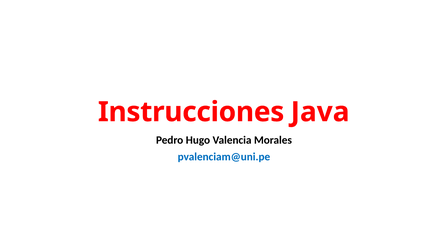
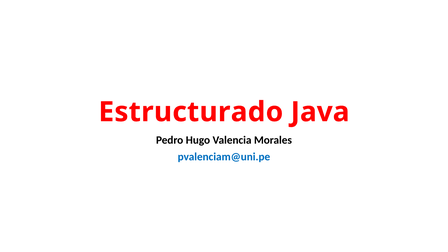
Instrucciones: Instrucciones -> Estructurado (191, 112)
